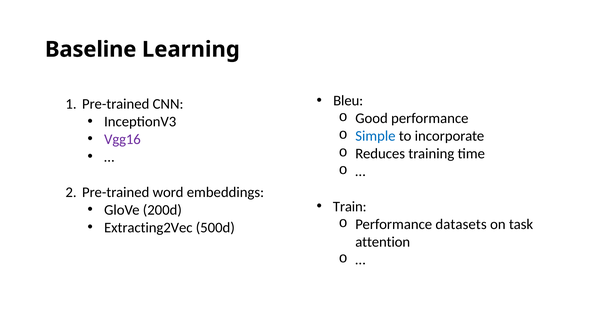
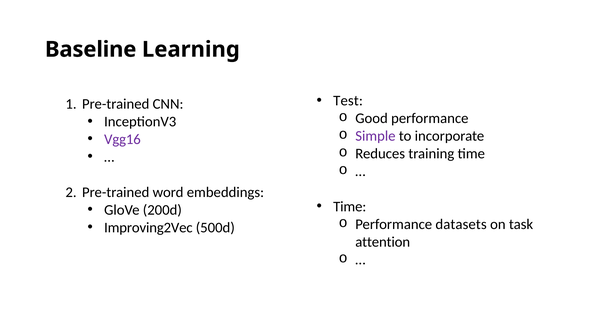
Bleu: Bleu -> Test (348, 101)
Simple colour: blue -> purple (375, 136)
Train: Train -> Time (350, 207)
Extracting2Vec: Extracting2Vec -> Improving2Vec (148, 228)
